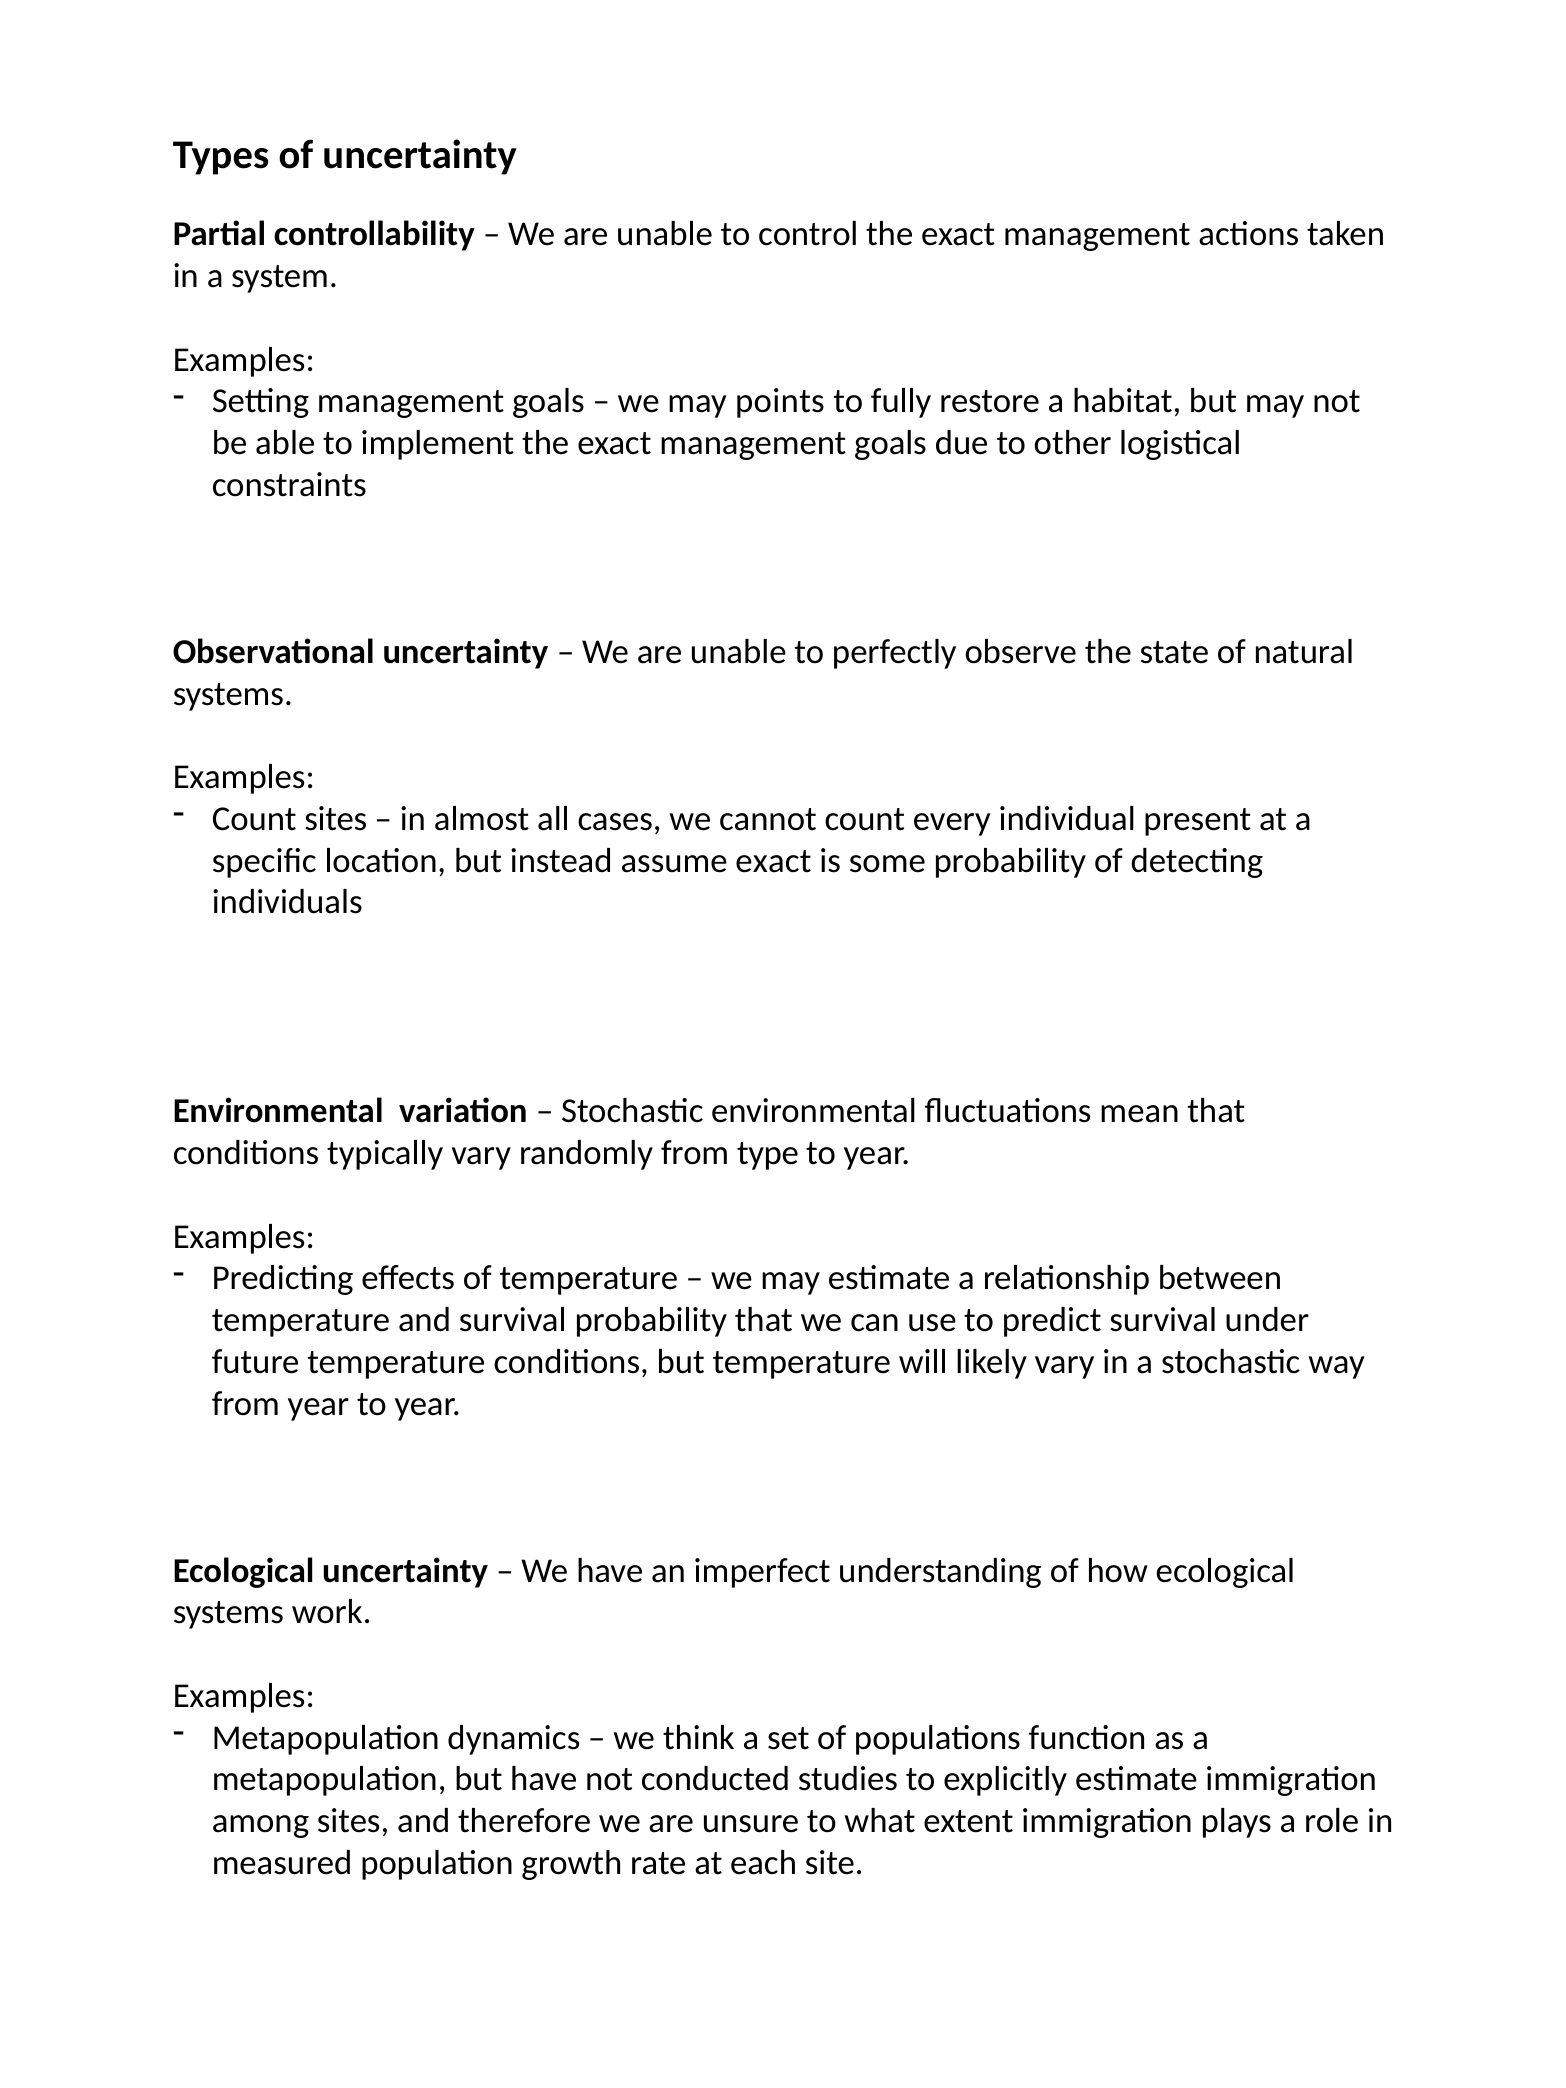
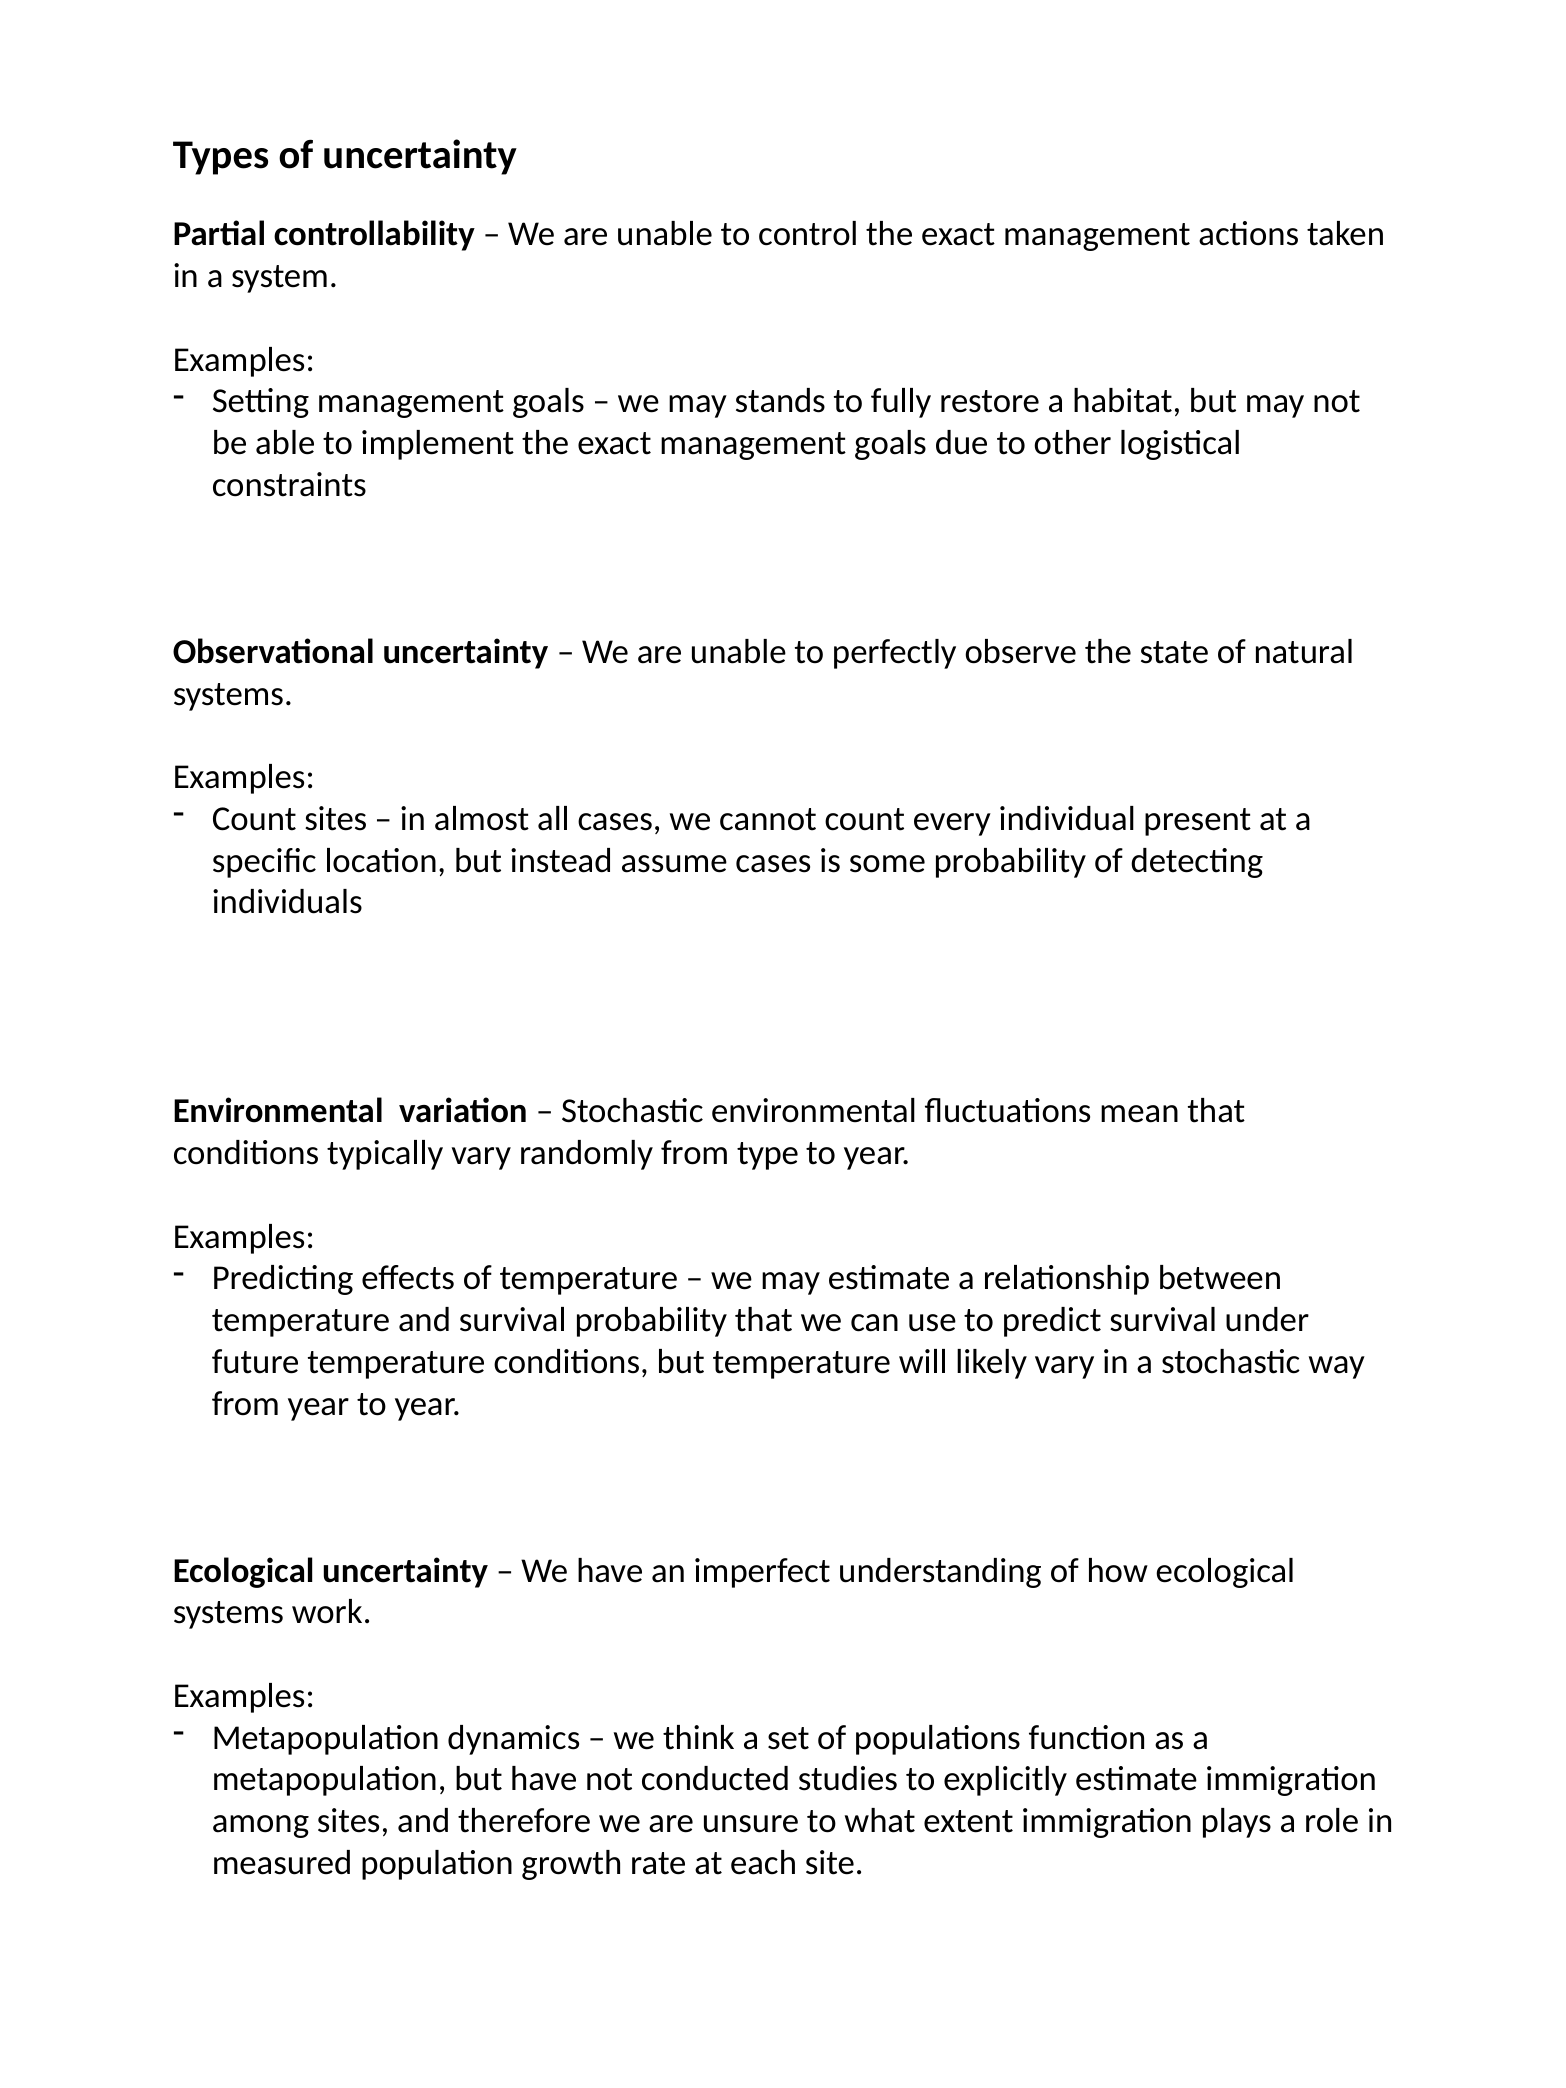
points: points -> stands (780, 401)
assume exact: exact -> cases (773, 861)
